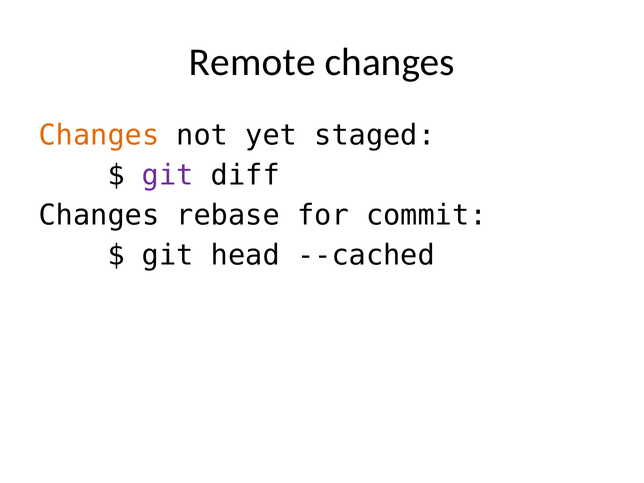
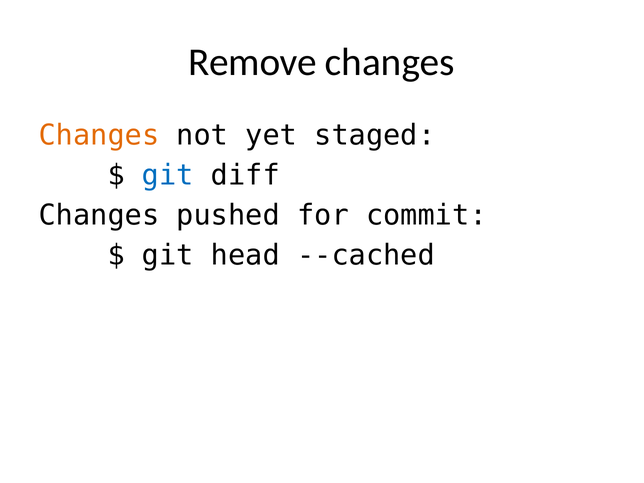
Remote: Remote -> Remove (253, 62)
git colour: purple -> blue (168, 175)
rebase: rebase -> pushed (228, 215)
